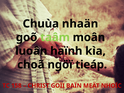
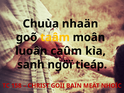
taâm colour: light green -> yellow (55, 37)
haïnh: haïnh -> caûm (66, 51)
choã: choã -> sanh (31, 65)
